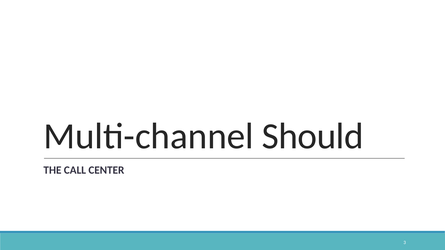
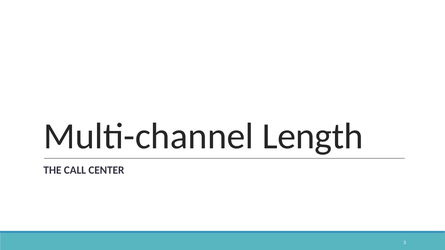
Should: Should -> Length (313, 136)
